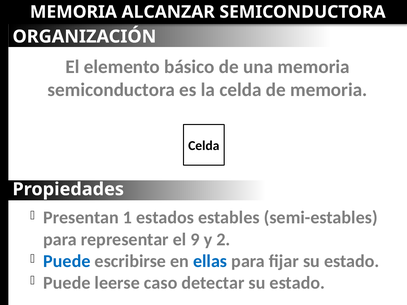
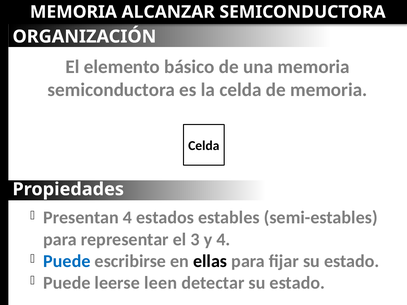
Presentan 1: 1 -> 4 (128, 218)
9: 9 -> 3 (195, 240)
y 2: 2 -> 4 (223, 240)
ellas colour: blue -> black (210, 261)
caso: caso -> leen (161, 283)
